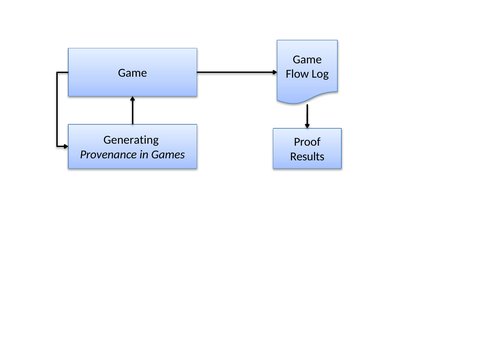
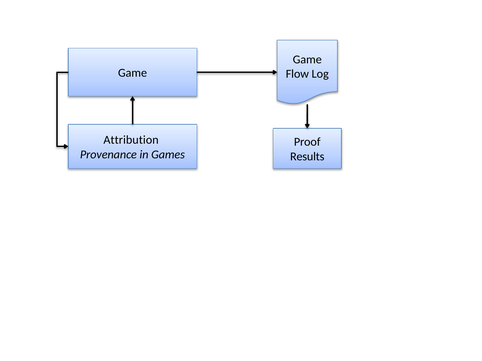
Generating: Generating -> Attribution (131, 140)
